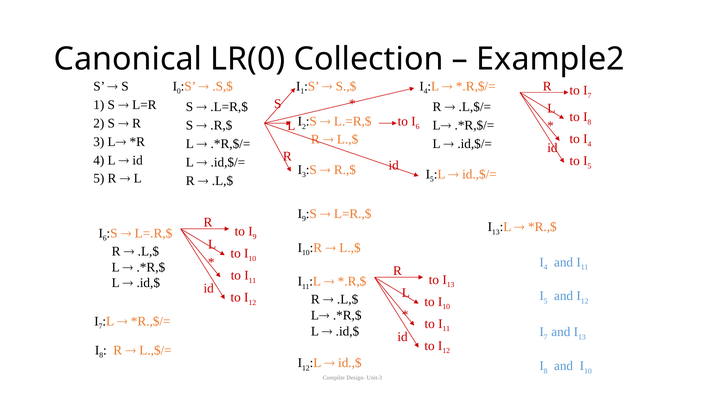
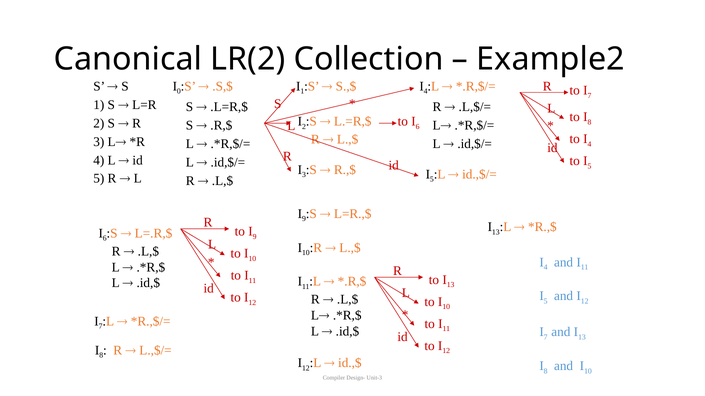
LR(0: LR(0 -> LR(2 (248, 59)
